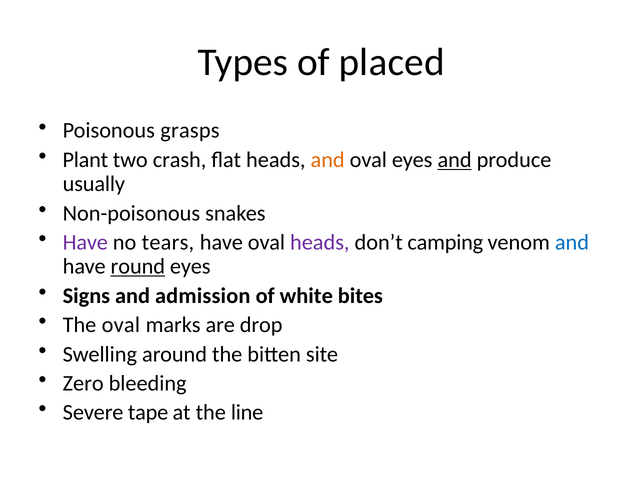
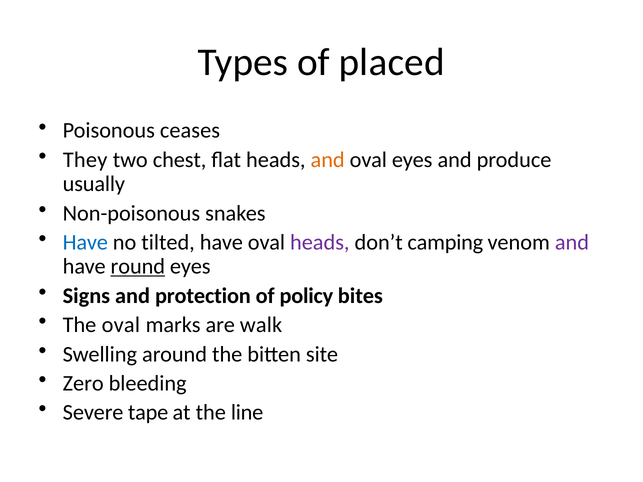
grasps: grasps -> ceases (190, 131)
Plant: Plant -> They (85, 160)
crash: crash -> chest (180, 160)
and underline: present -> none (455, 160)
Have colour: purple -> blue (85, 243)
tears: tears -> tilted (168, 243)
and colour: blue -> purple (572, 243)
admission: admission -> protection (203, 296)
white: white -> policy (306, 296)
drop: drop -> walk (261, 325)
